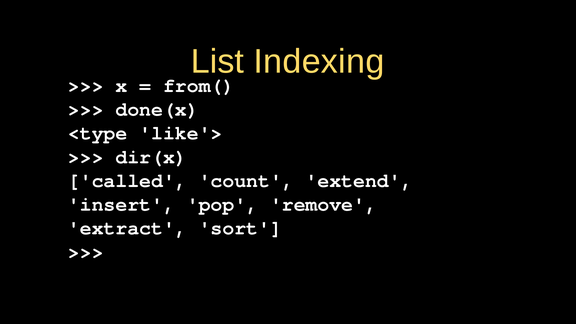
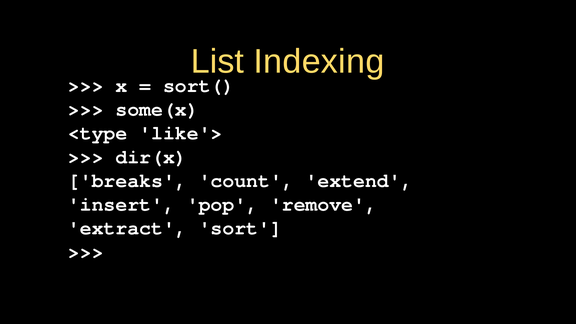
from(: from( -> sort( (199, 86)
done(x: done(x -> some(x (157, 109)
called: called -> breaks (127, 181)
